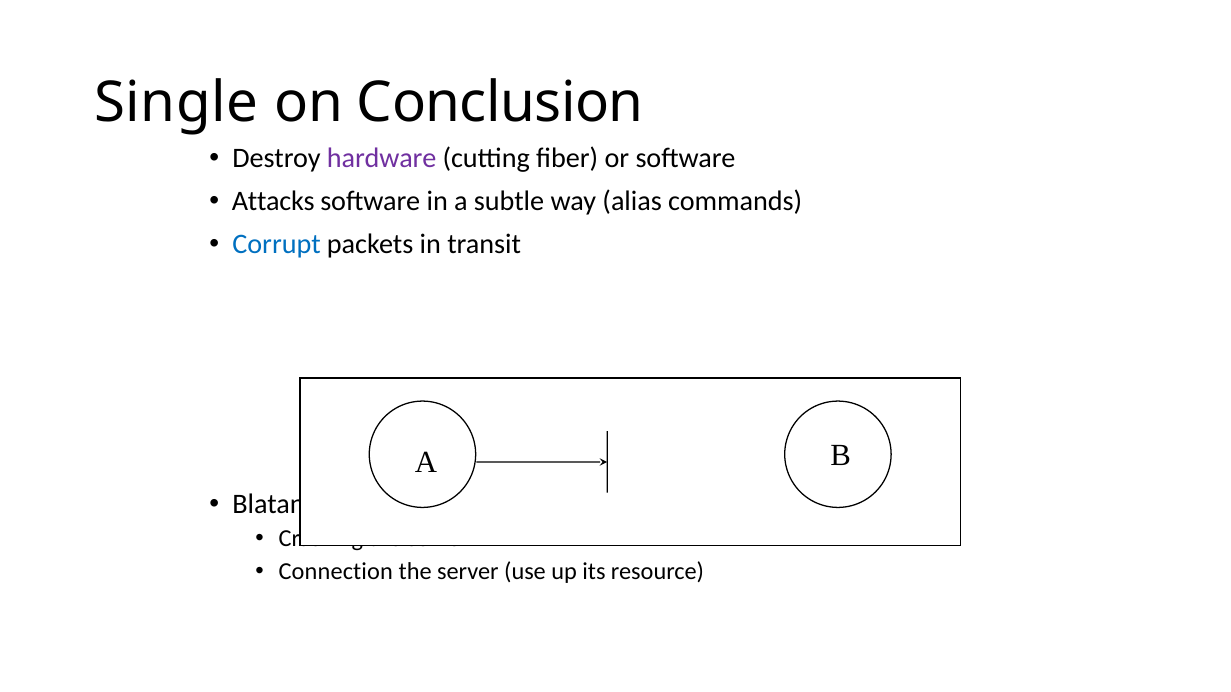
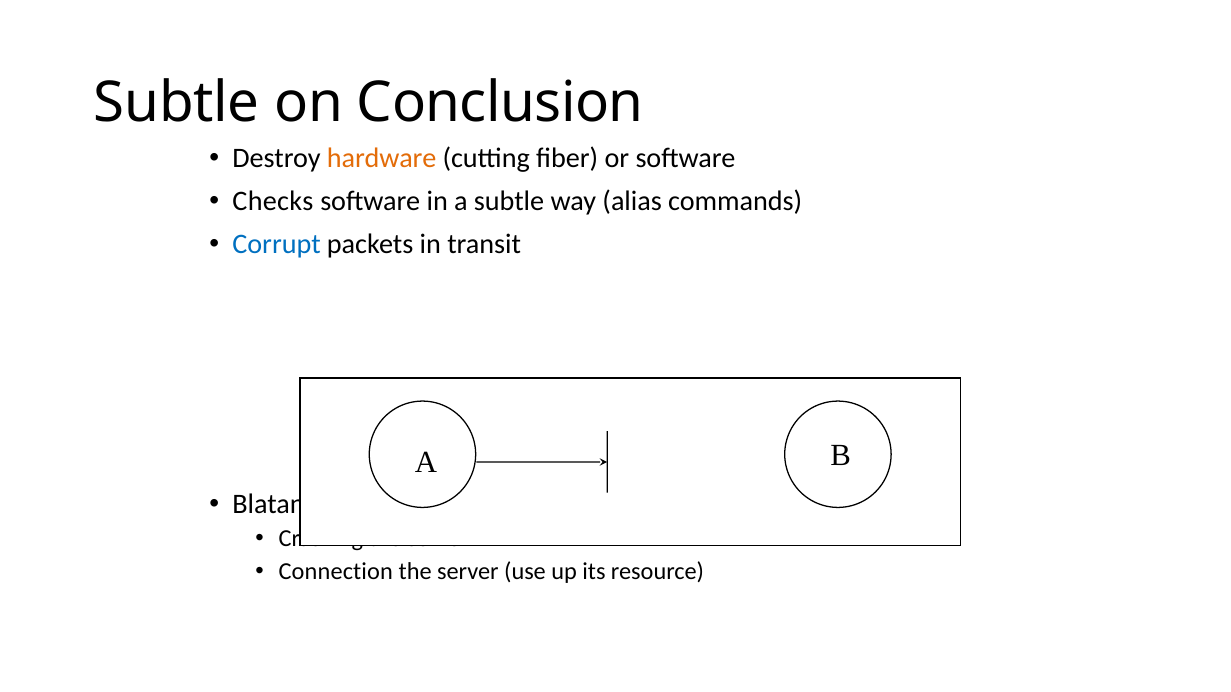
Single: Single -> Subtle (177, 103)
hardware colour: purple -> orange (382, 158)
Attacks: Attacks -> Checks (273, 201)
